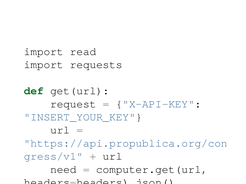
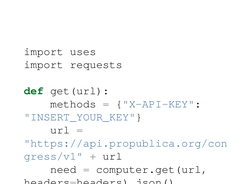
read: read -> uses (83, 52)
request: request -> methods (73, 104)
